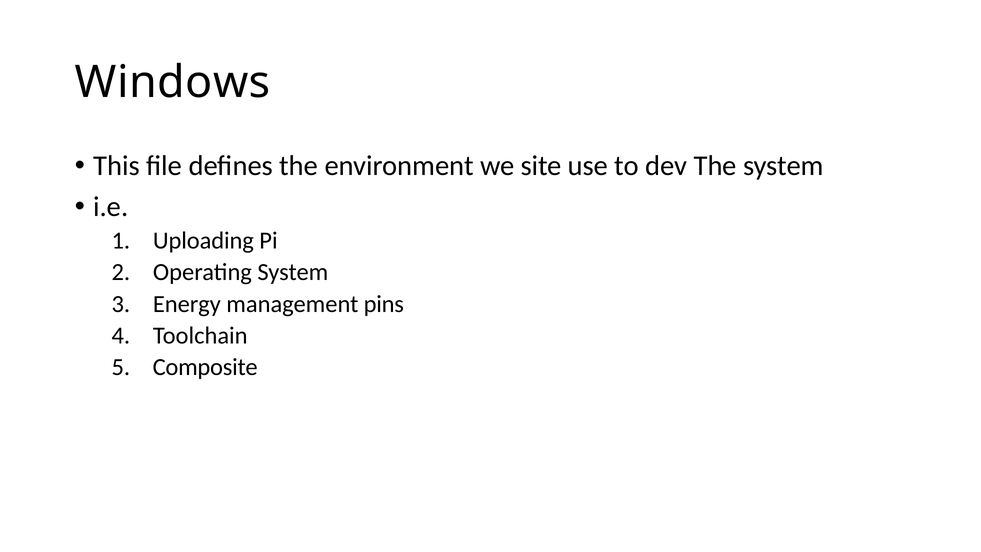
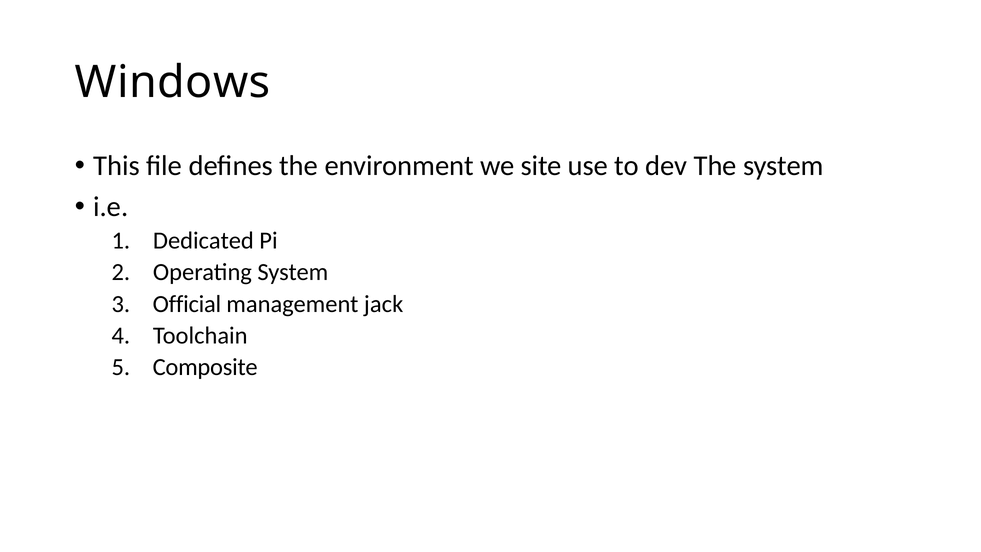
Uploading: Uploading -> Dedicated (203, 241)
Energy: Energy -> Official (187, 304)
pins: pins -> jack (384, 304)
